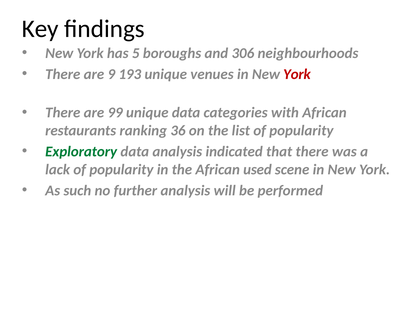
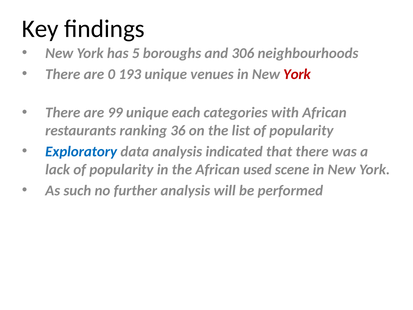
9: 9 -> 0 (111, 74)
unique data: data -> each (186, 113)
Exploratory colour: green -> blue (81, 151)
